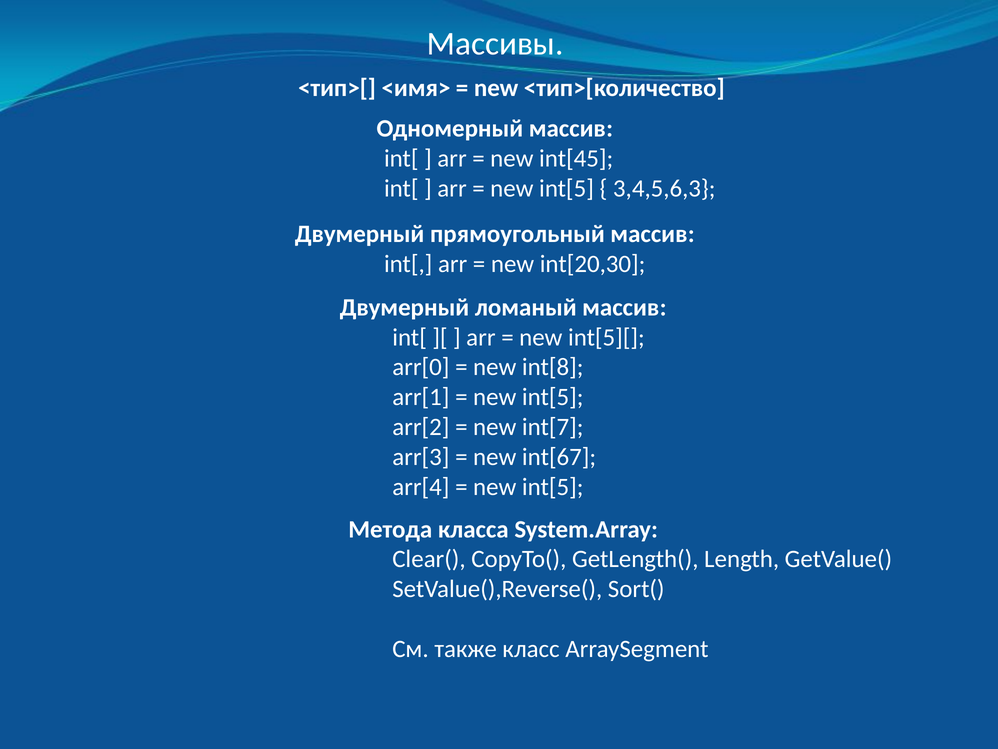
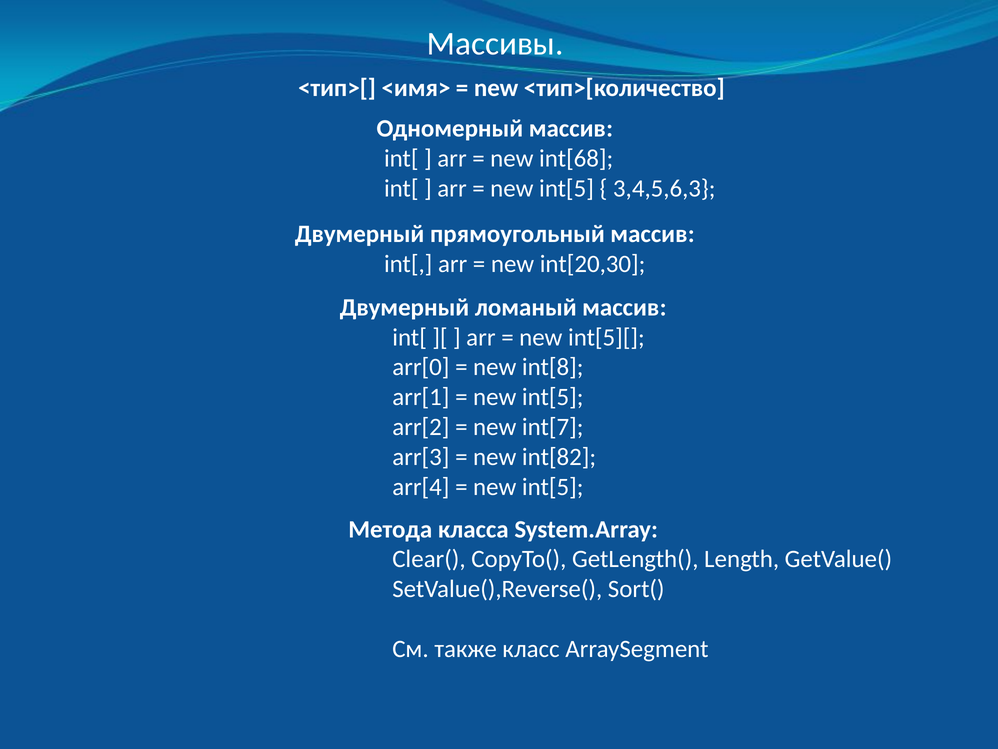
int[45: int[45 -> int[68 (576, 159)
int[67: int[67 -> int[82 (559, 457)
